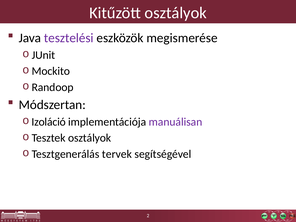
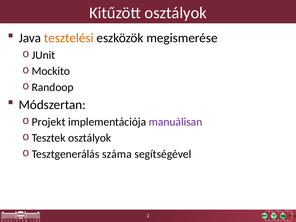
tesztelési colour: purple -> orange (69, 38)
Izoláció: Izoláció -> Projekt (49, 122)
tervek: tervek -> száma (117, 154)
